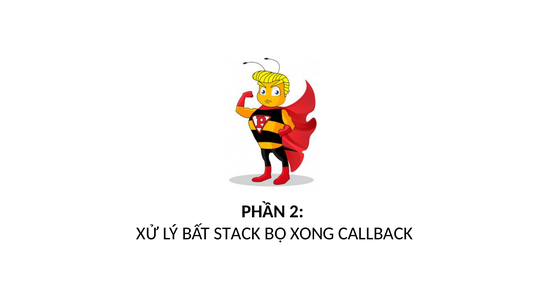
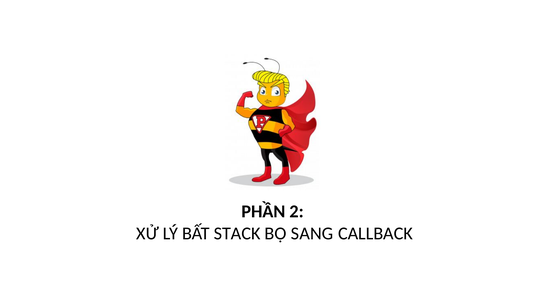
XONG: XONG -> SANG (312, 233)
